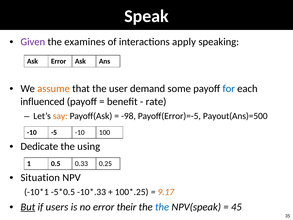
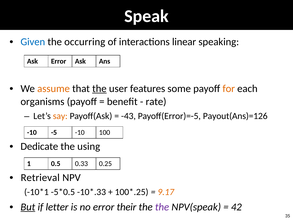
Given colour: purple -> blue (33, 42)
examines: examines -> occurring (85, 42)
apply: apply -> linear (184, 42)
the underline: none -> present (99, 88)
demand: demand -> features (148, 88)
for colour: blue -> orange (229, 88)
influenced: influenced -> organisms (42, 101)
-98: -98 -> -43 (128, 116)
Payout(Ans)=500: Payout(Ans)=500 -> Payout(Ans)=126 (235, 116)
Situation: Situation -> Retrieval (40, 177)
users: users -> letter (57, 207)
the colour: blue -> purple (162, 207)
45: 45 -> 42 (236, 207)
